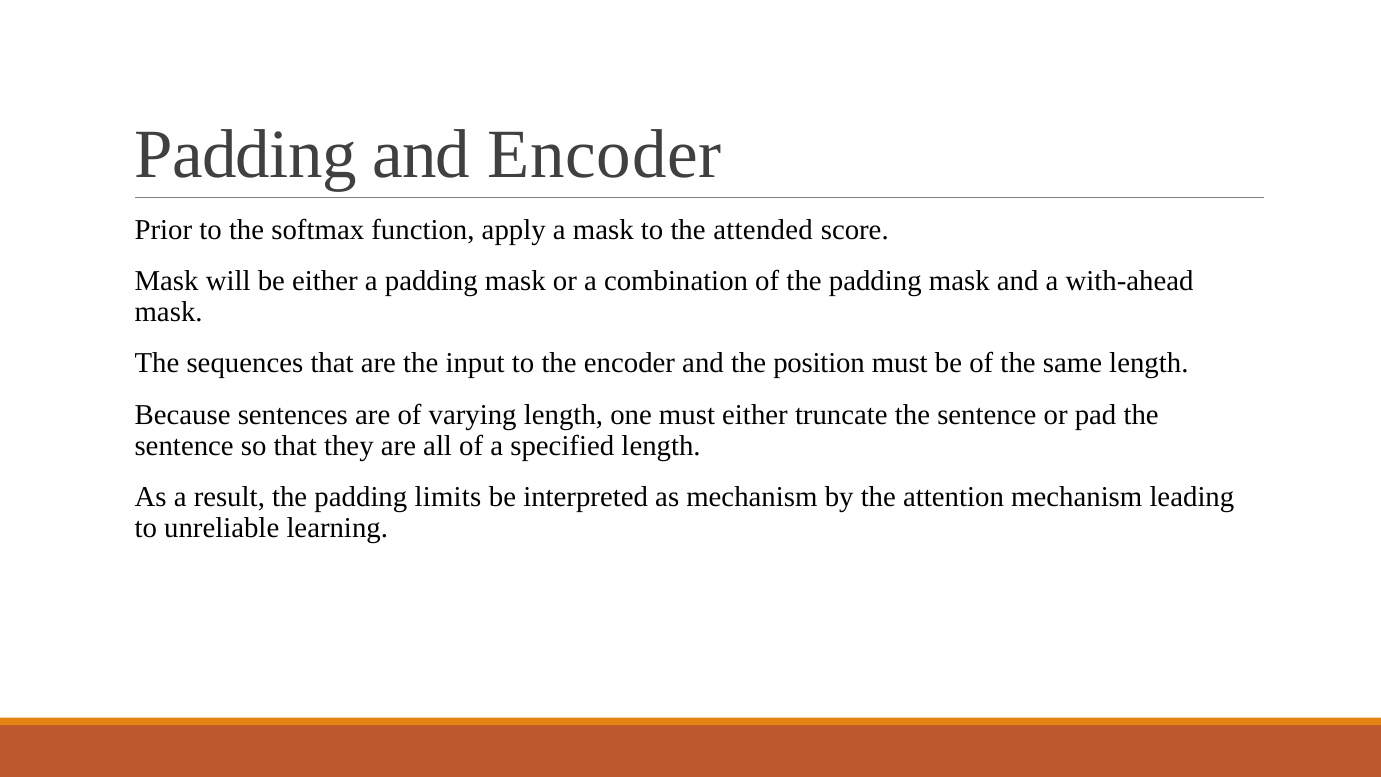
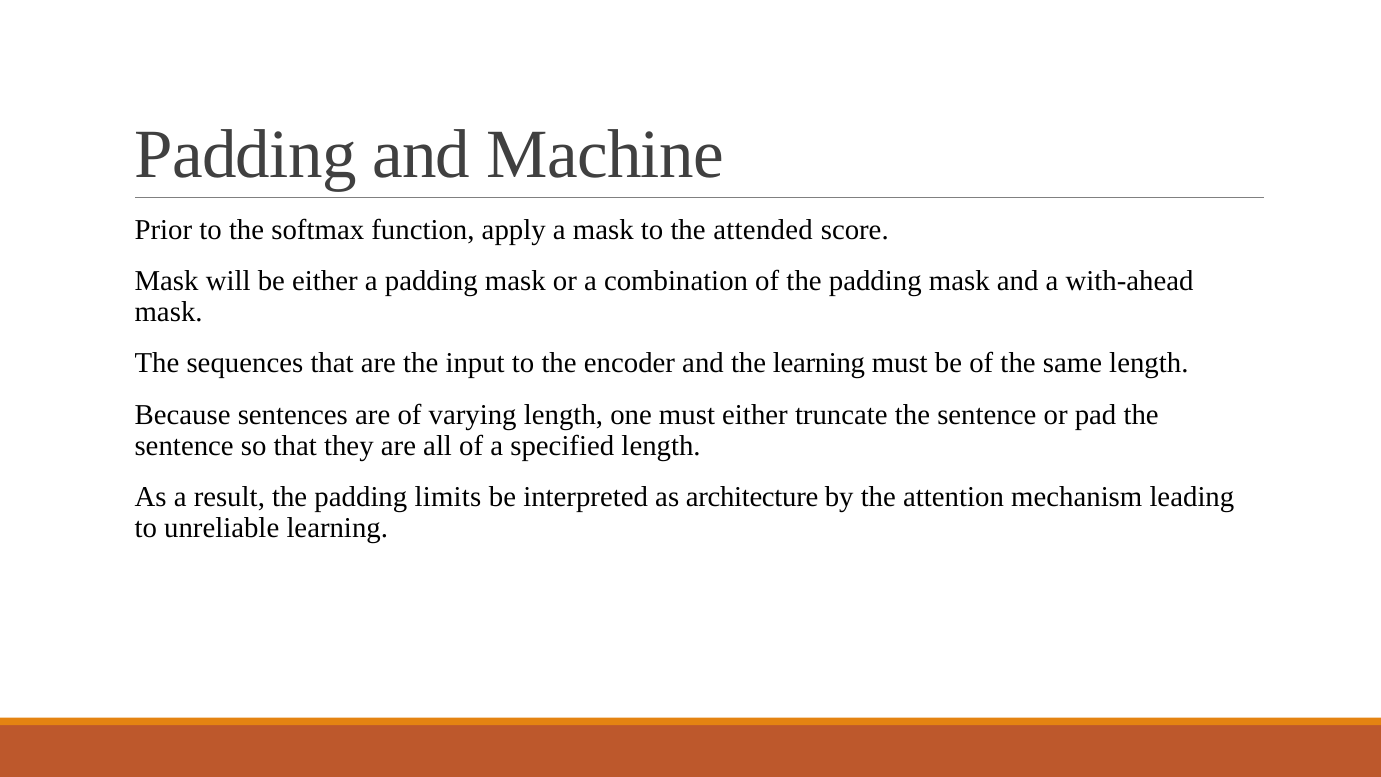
and Encoder: Encoder -> Machine (605, 155)
the position: position -> learning (819, 363)
as mechanism: mechanism -> architecture (752, 497)
